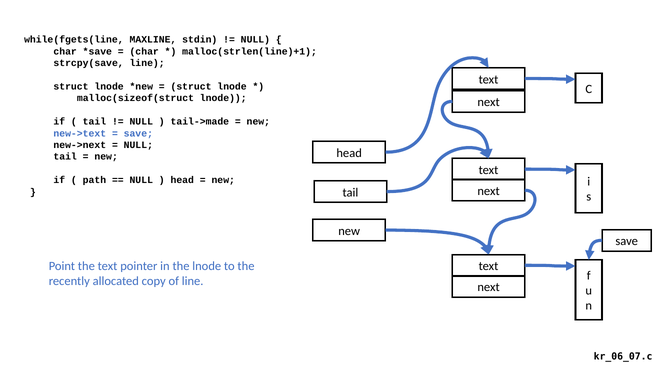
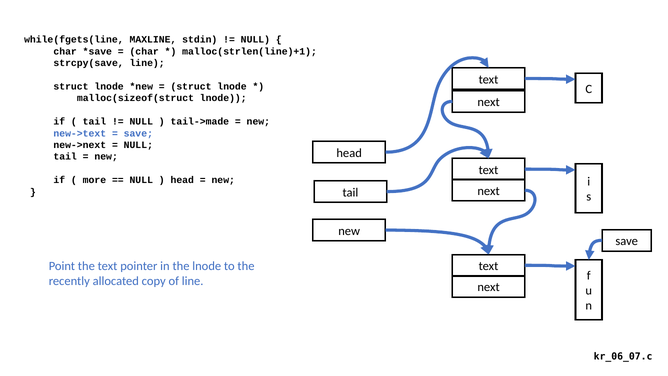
path: path -> more (94, 180)
